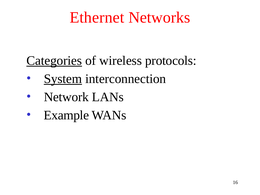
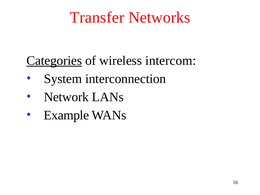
Ethernet: Ethernet -> Transfer (97, 17)
protocols: protocols -> intercom (171, 61)
System underline: present -> none (63, 79)
